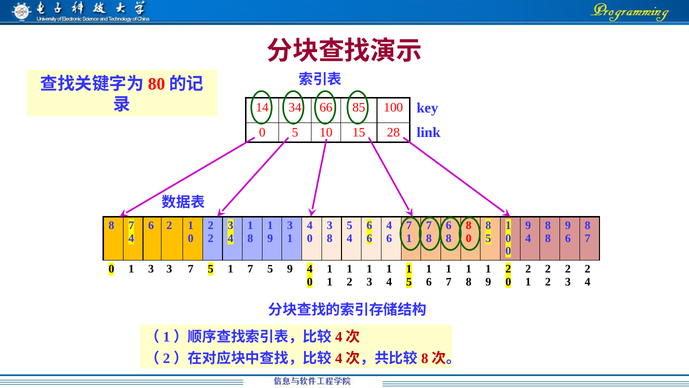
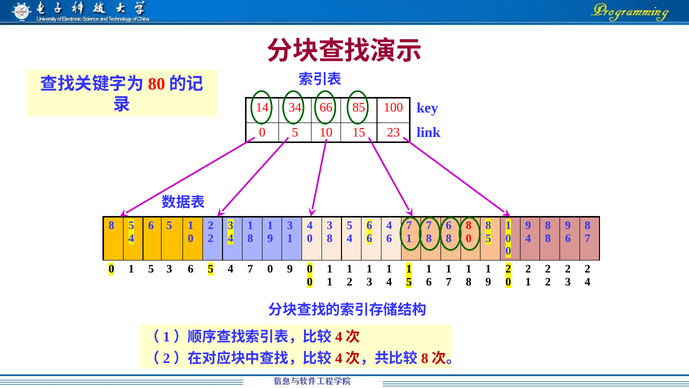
28: 28 -> 23 (393, 132)
7: 7 -> 5 (131, 225)
2: 2 -> 5 (169, 225)
0 1 3: 3 -> 5 (151, 269)
3 7: 7 -> 6 (191, 269)
1: 1 -> 4 (231, 269)
5: 5 -> 0 (270, 269)
4: 4 -> 0 (310, 269)
